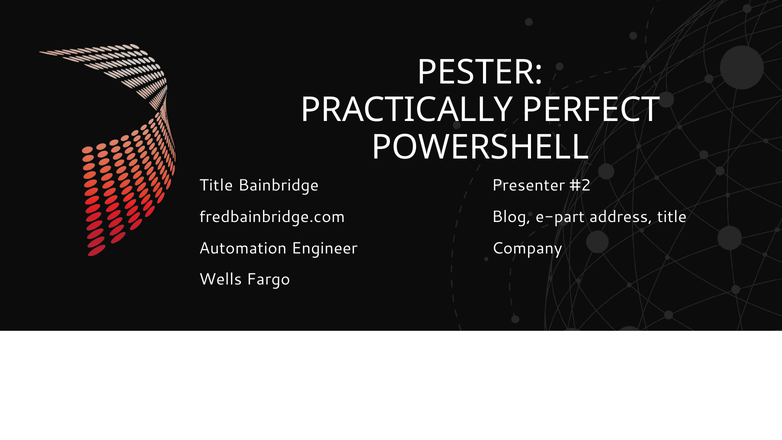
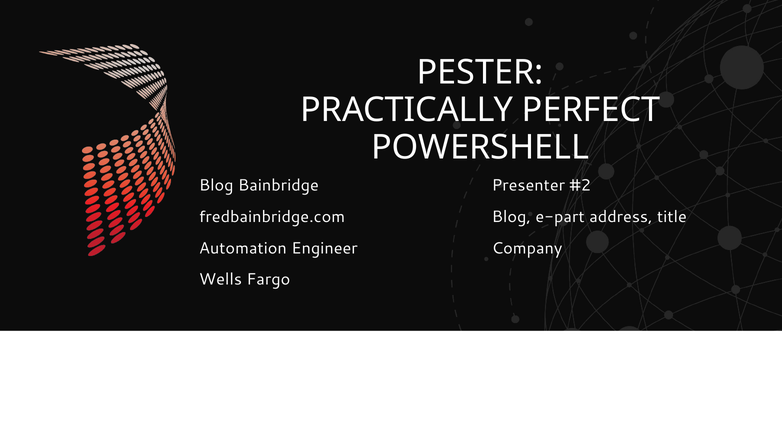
Title: Title -> Blog (216, 185)
